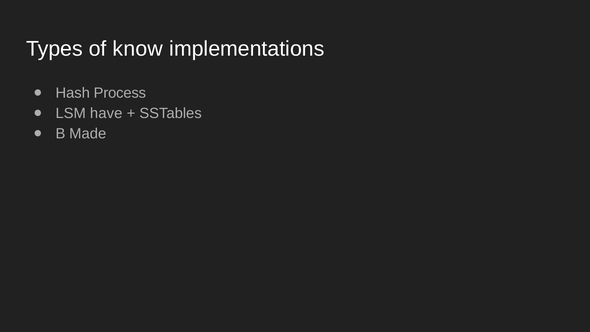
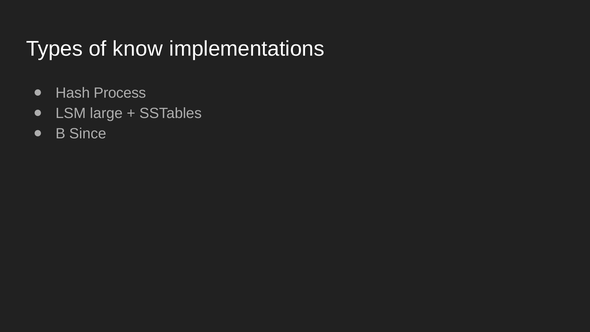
have: have -> large (106, 113)
Made: Made -> Since (88, 133)
